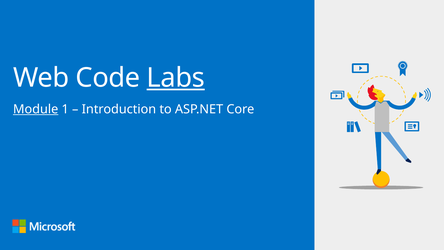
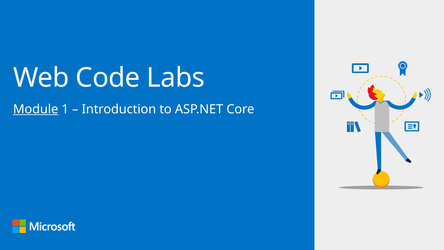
Labs underline: present -> none (176, 78)
